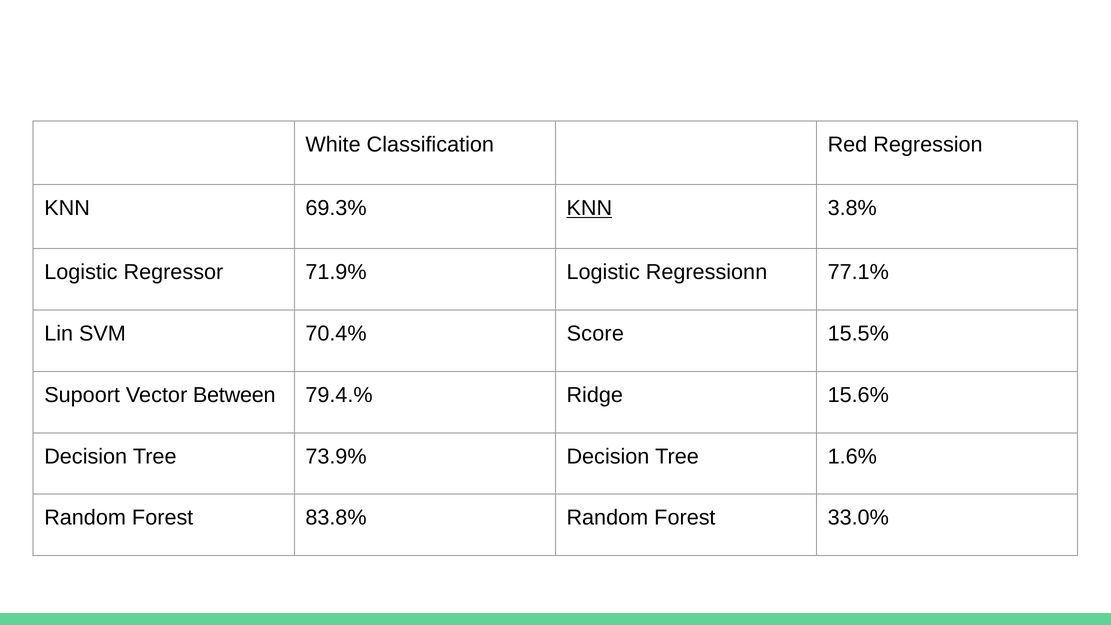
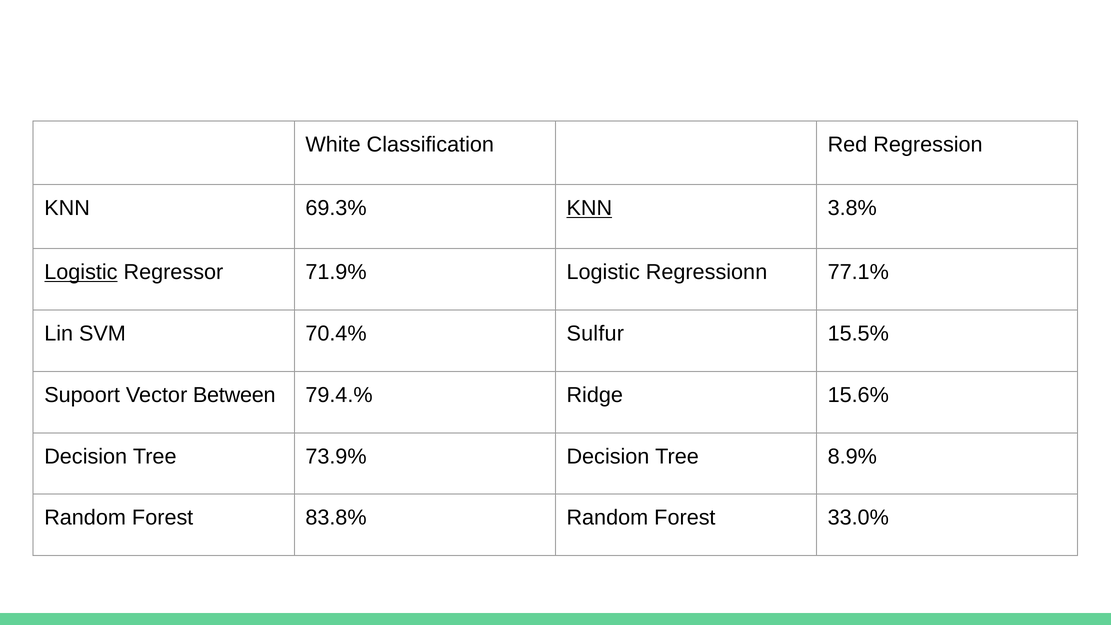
Logistic underline: none -> present (81, 272)
Score: Score -> Sulfur (595, 334)
1.6%: 1.6% -> 8.9% (852, 456)
